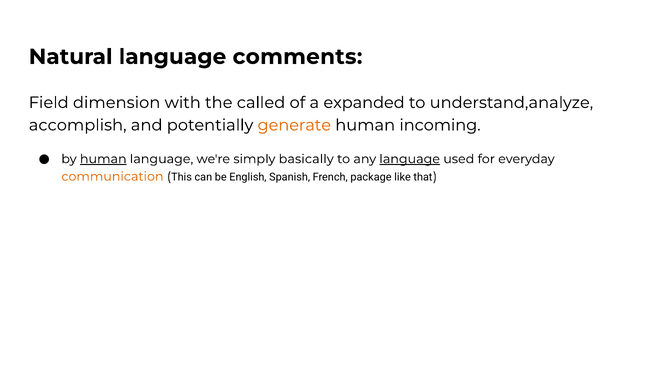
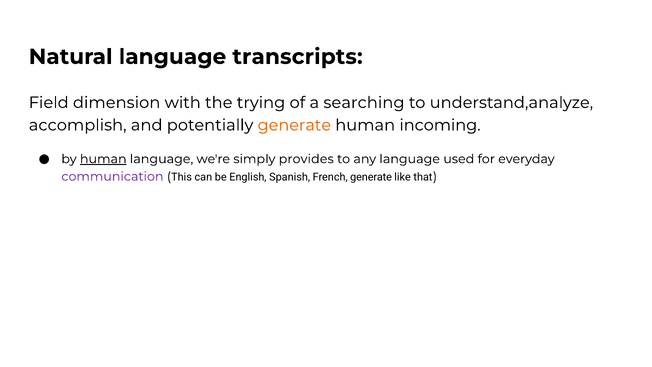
comments: comments -> transcripts (298, 57)
called: called -> trying (261, 103)
expanded: expanded -> searching (364, 103)
basically: basically -> provides (306, 159)
language underline: present -> none (410, 159)
communication colour: orange -> purple (112, 176)
French package: package -> generate (371, 177)
